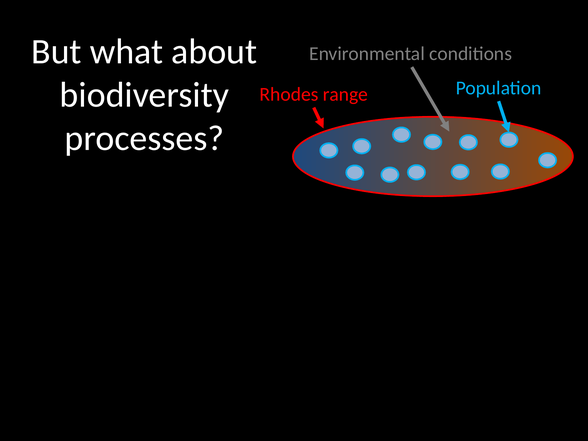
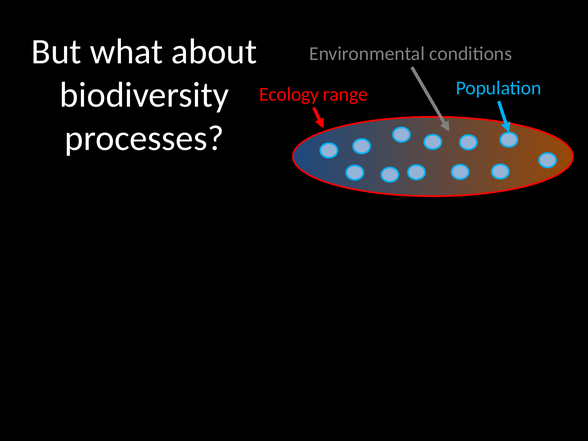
Rhodes: Rhodes -> Ecology (289, 94)
